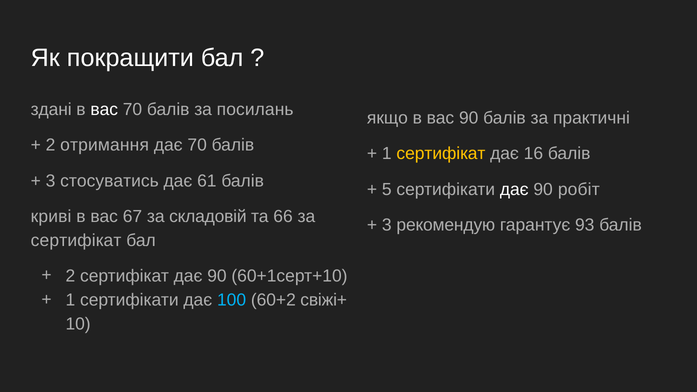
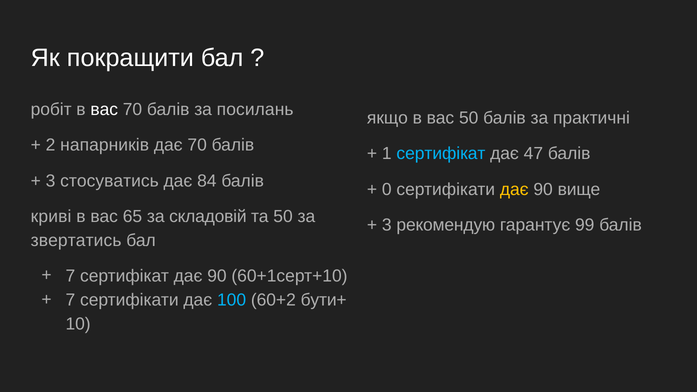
здані: здані -> робіт (51, 110)
вас 90: 90 -> 50 (469, 118)
отримання: отримання -> напарників (105, 145)
сертифікат colour: yellow -> light blue (441, 154)
16: 16 -> 47 (533, 154)
61: 61 -> 84 (207, 181)
5: 5 -> 0 (387, 189)
дає colour: white -> yellow (514, 189)
робіт: робіт -> вище (579, 189)
67: 67 -> 65 (132, 217)
та 66: 66 -> 50 (283, 217)
93: 93 -> 99 (585, 225)
сертифікат: сертифікат -> звертатись (76, 241)
2: 2 -> 7 (70, 276)
1: 1 -> 7 (70, 300)
свіжі+: свіжі+ -> бути+ (324, 300)
